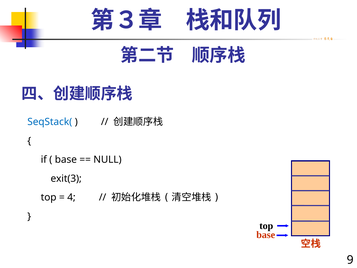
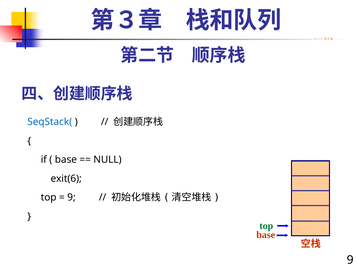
exit(3: exit(3 -> exit(6 (66, 178)
4: 4 -> 9 (71, 197)
top colour: black -> green (266, 226)
